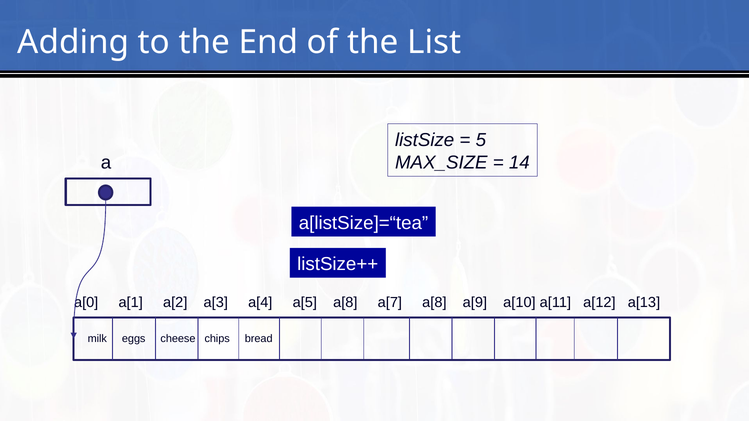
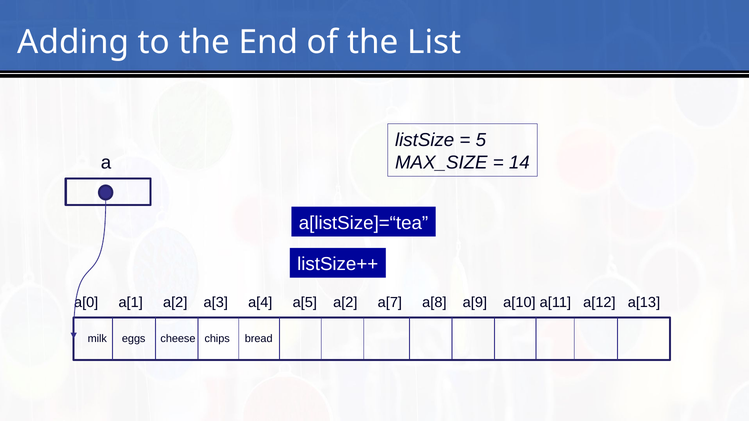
a[5 a[8: a[8 -> a[2 (345, 303)
